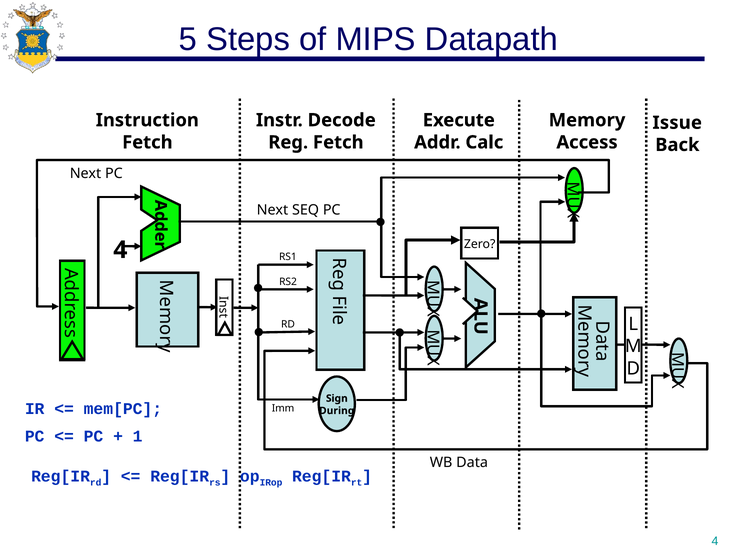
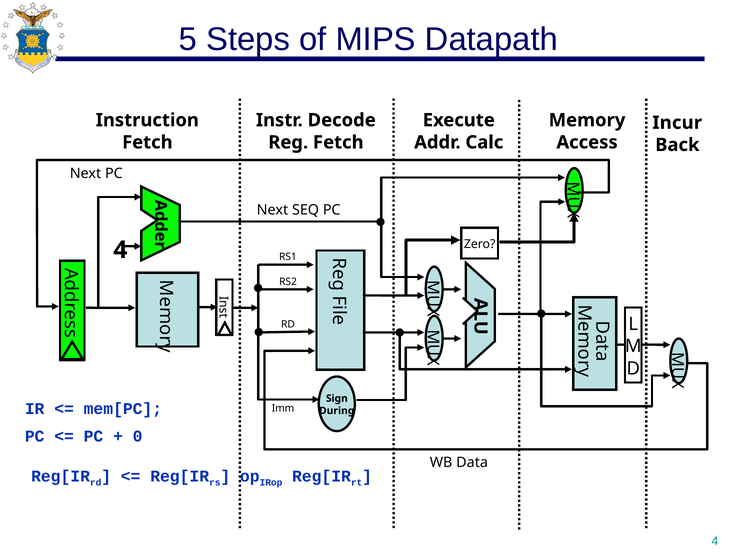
Issue: Issue -> Incur (677, 123)
1: 1 -> 0 (138, 436)
